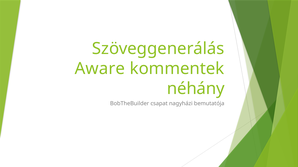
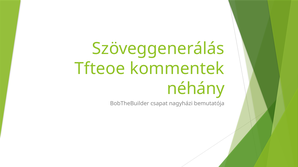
Aware: Aware -> Tfteoe (100, 69)
